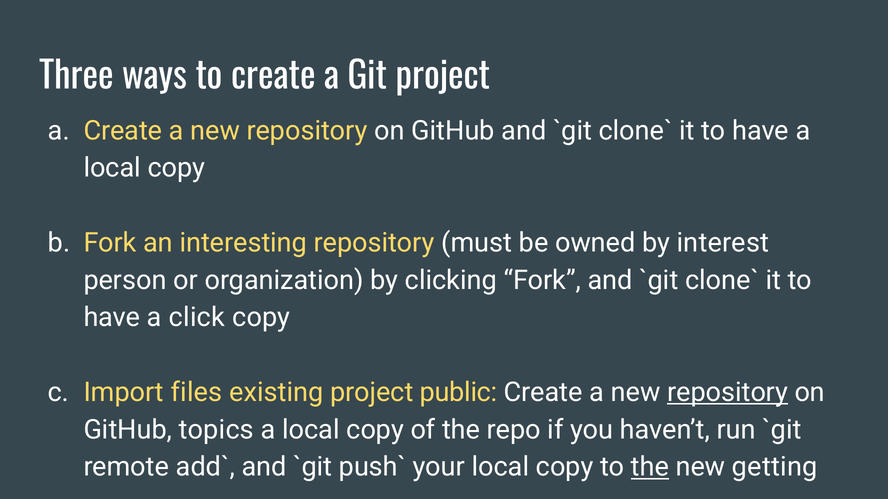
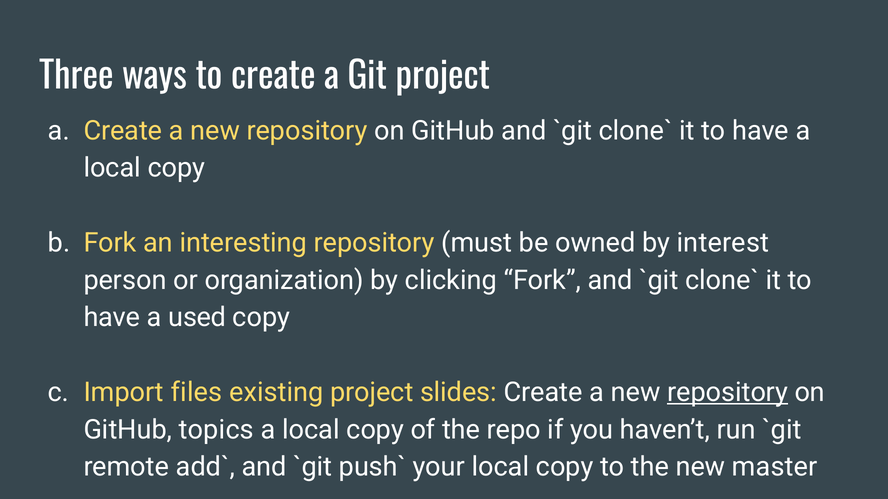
click: click -> used (197, 318)
public: public -> slides (458, 393)
the underline: present -> none (650, 467)
getting: getting -> master (775, 467)
